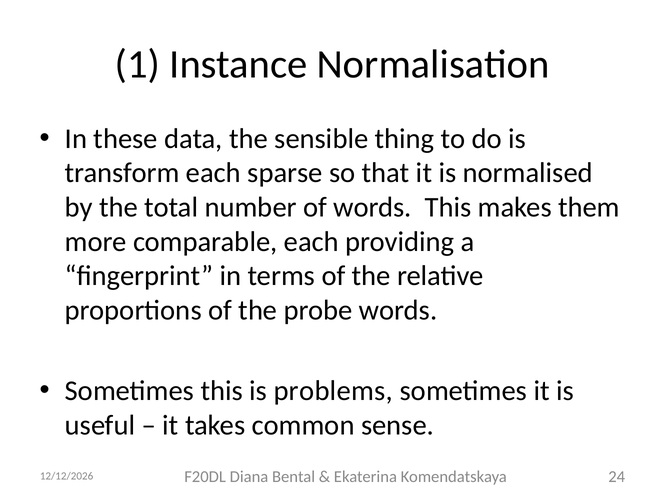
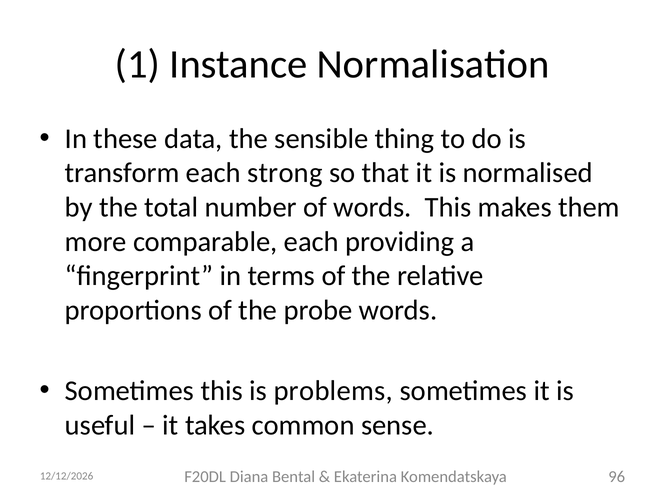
sparse: sparse -> strong (285, 173)
24: 24 -> 96 (617, 477)
